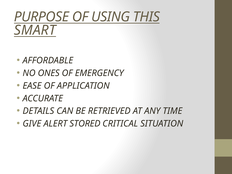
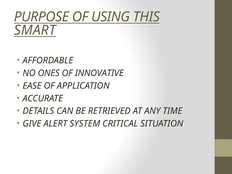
EMERGENCY: EMERGENCY -> INNOVATIVE (99, 73)
STORED: STORED -> SYSTEM (85, 124)
